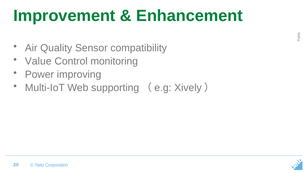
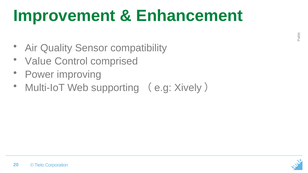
monitoring: monitoring -> comprised (114, 61)
